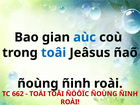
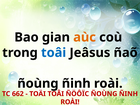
aùc colour: blue -> orange (85, 37)
